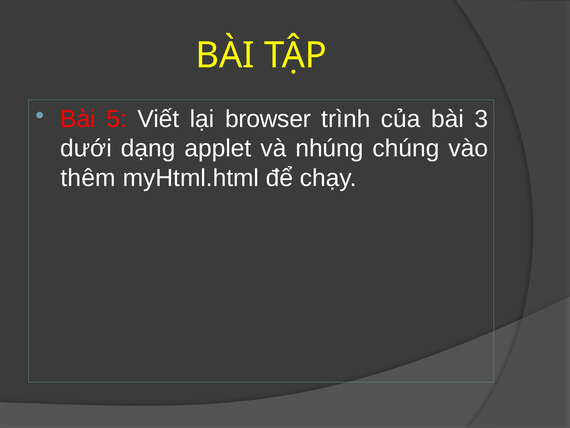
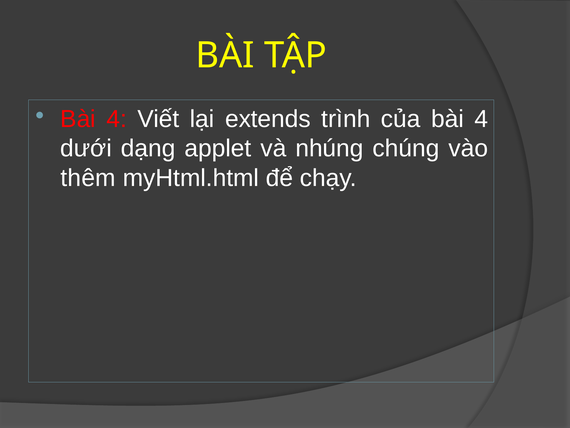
5: 5 -> 4 (117, 119)
browser: browser -> extends (268, 119)
của bài 3: 3 -> 4 (481, 119)
